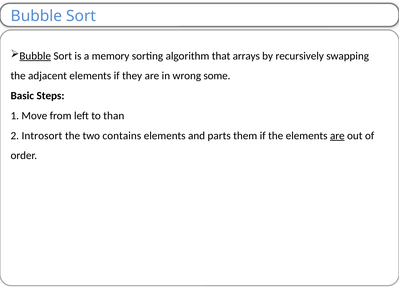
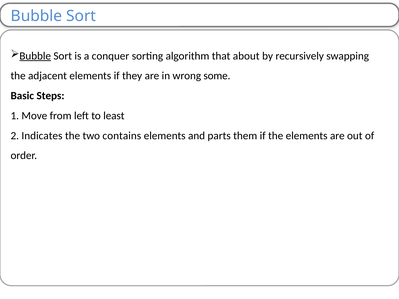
memory: memory -> conquer (111, 56)
arrays: arrays -> about (246, 56)
than: than -> least (114, 116)
Introsort: Introsort -> Indicates (42, 136)
are underline: present -> none (337, 136)
